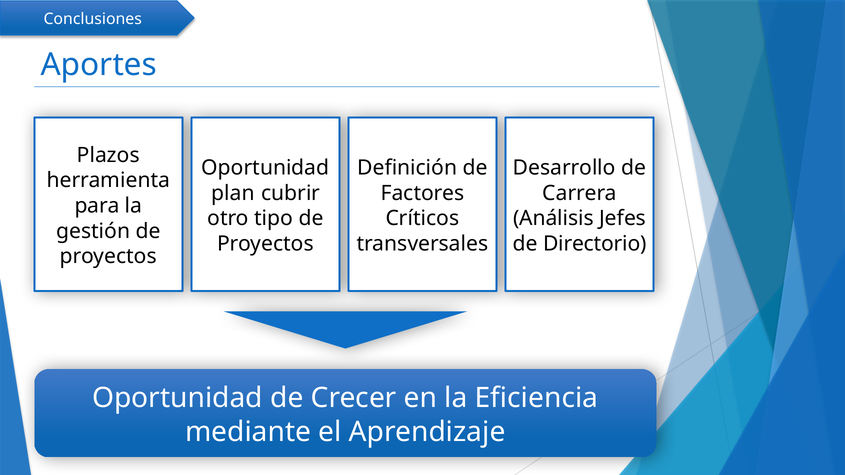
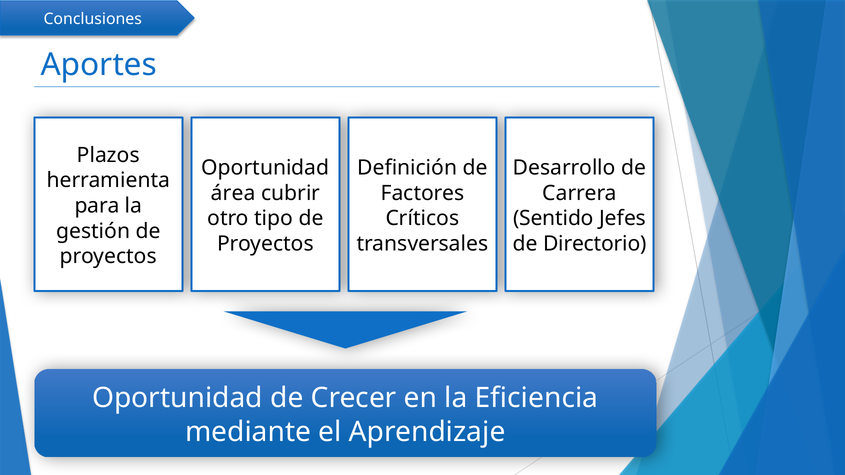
plan: plan -> área (233, 193)
Análisis: Análisis -> Sentido (553, 219)
